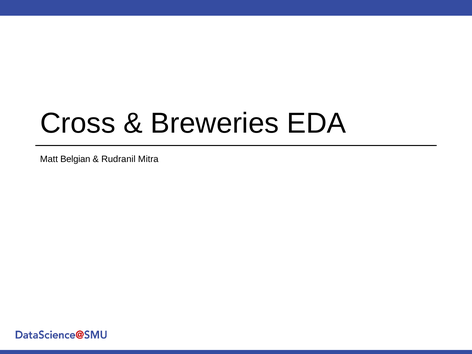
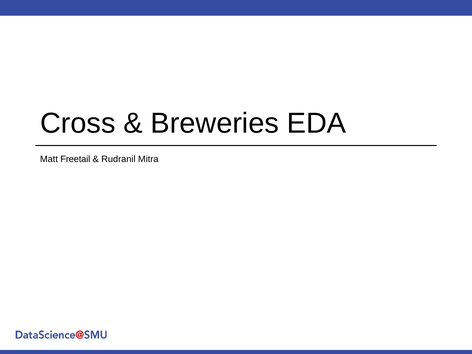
Belgian: Belgian -> Freetail (75, 159)
